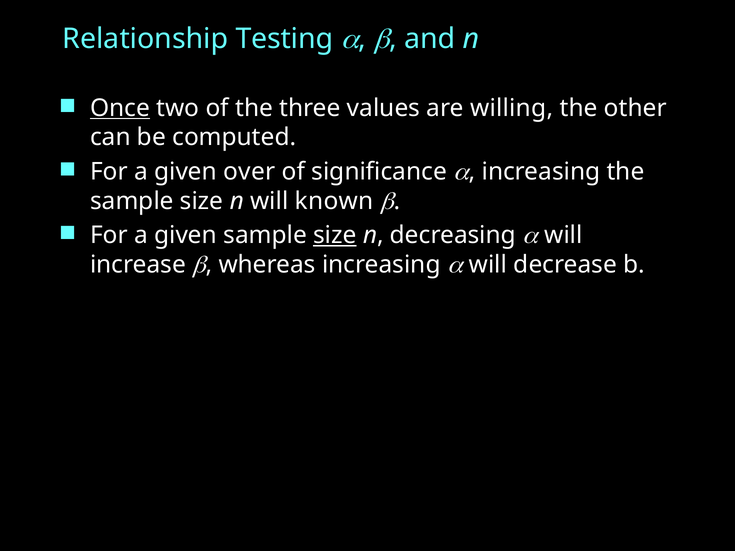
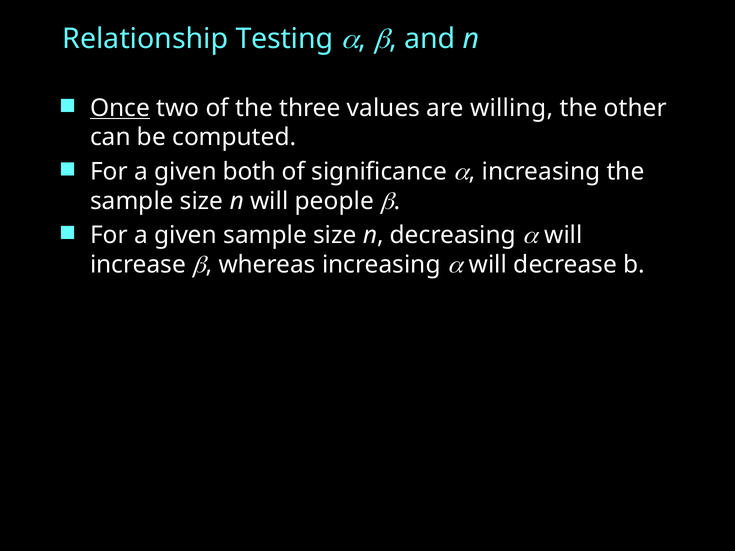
over: over -> both (249, 172)
known: known -> people (334, 201)
size underline: present -> none (335, 235)
